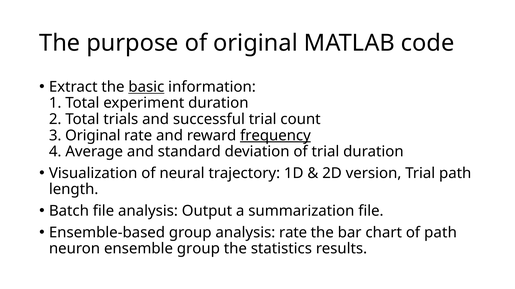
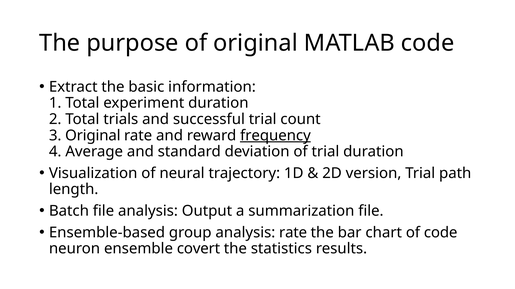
basic underline: present -> none (146, 87)
of path: path -> code (441, 233)
ensemble group: group -> covert (198, 249)
